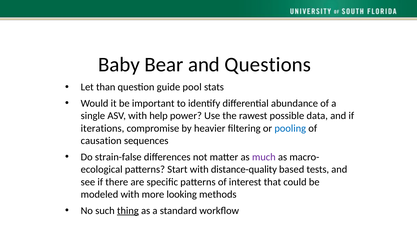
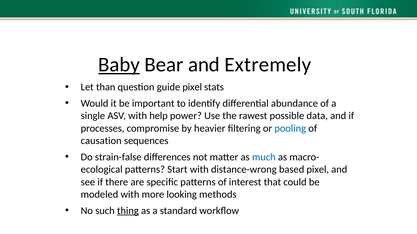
Baby underline: none -> present (119, 65)
Questions: Questions -> Extremely (268, 65)
guide pool: pool -> pixel (192, 87)
iterations: iterations -> processes (103, 129)
much colour: purple -> blue (264, 157)
distance-quality: distance-quality -> distance-wrong (244, 170)
based tests: tests -> pixel (318, 170)
